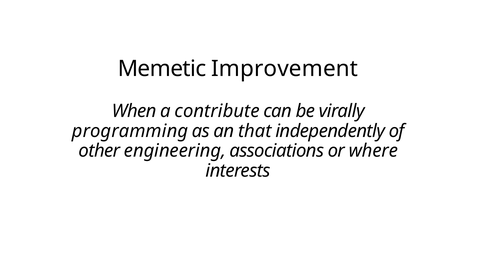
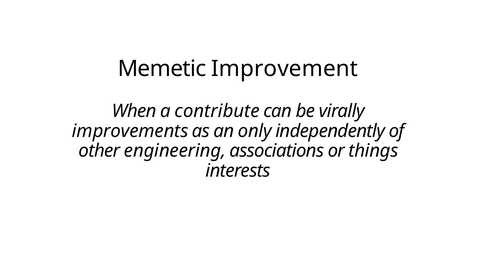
programming: programming -> improvements (130, 131)
that: that -> only (255, 131)
where: where -> things (373, 151)
